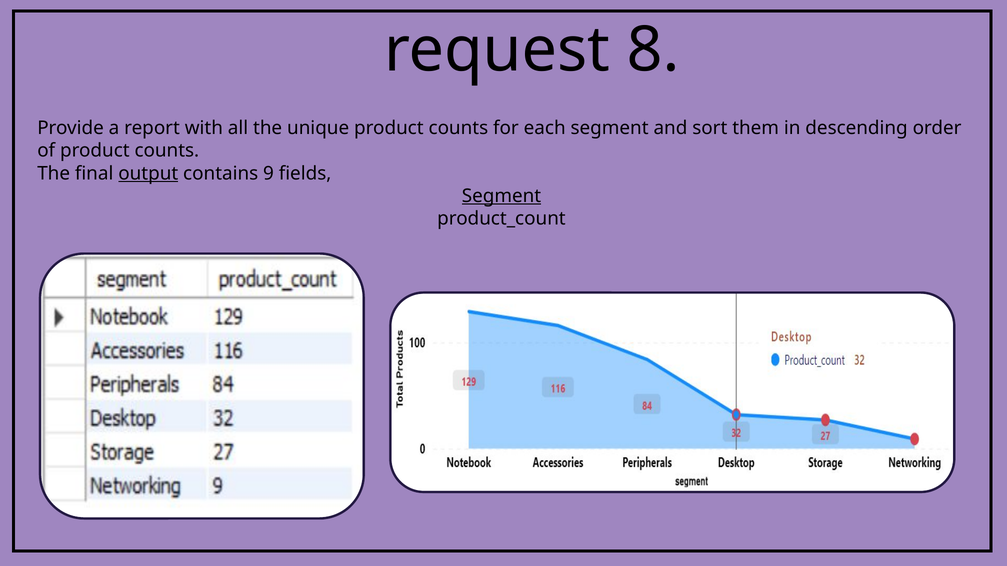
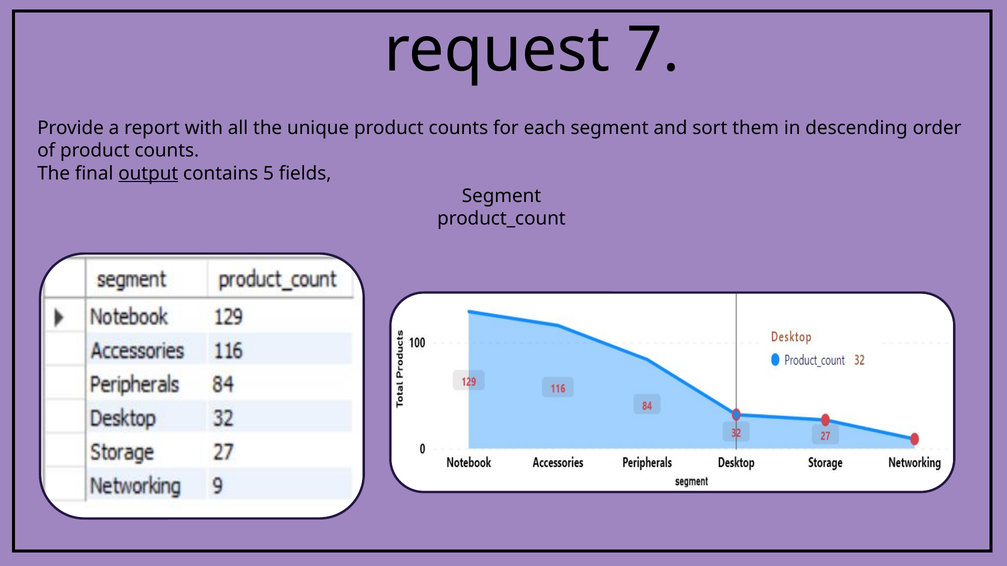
8: 8 -> 7 (653, 50)
9: 9 -> 5 (268, 174)
Segment underline: present -> none (502, 196)
